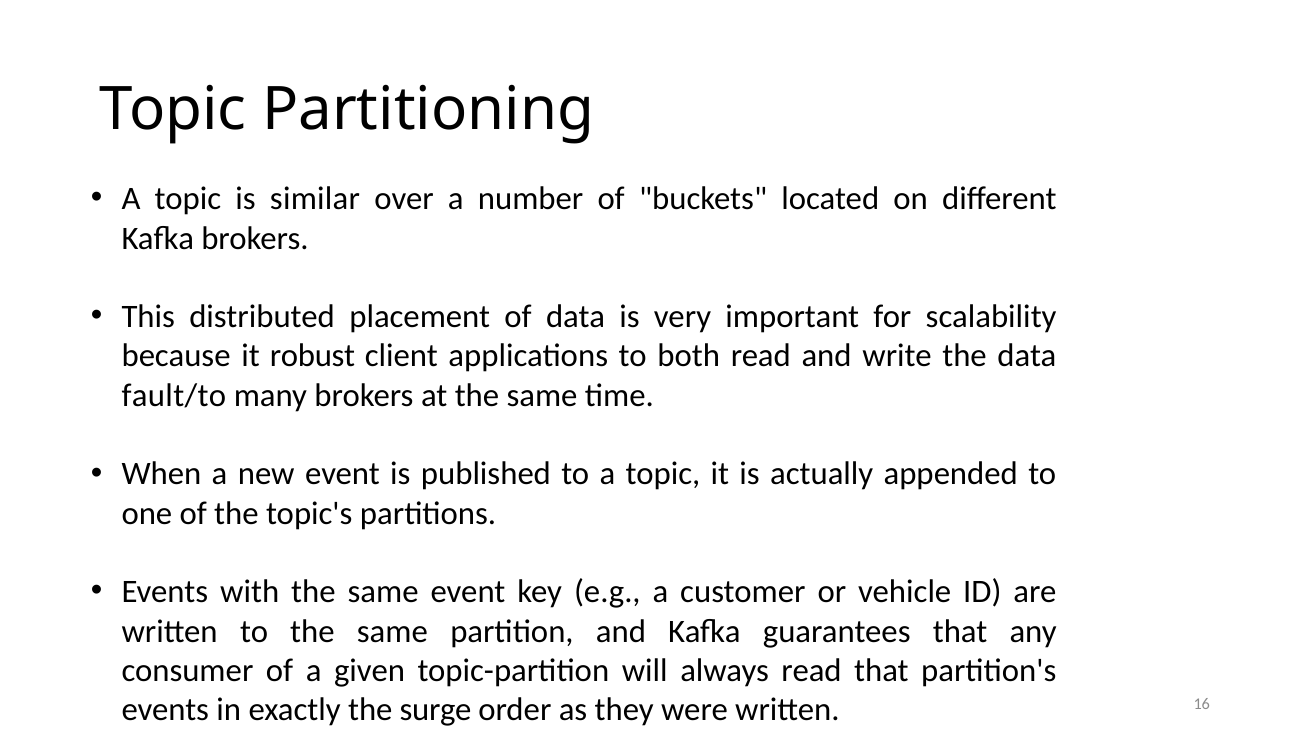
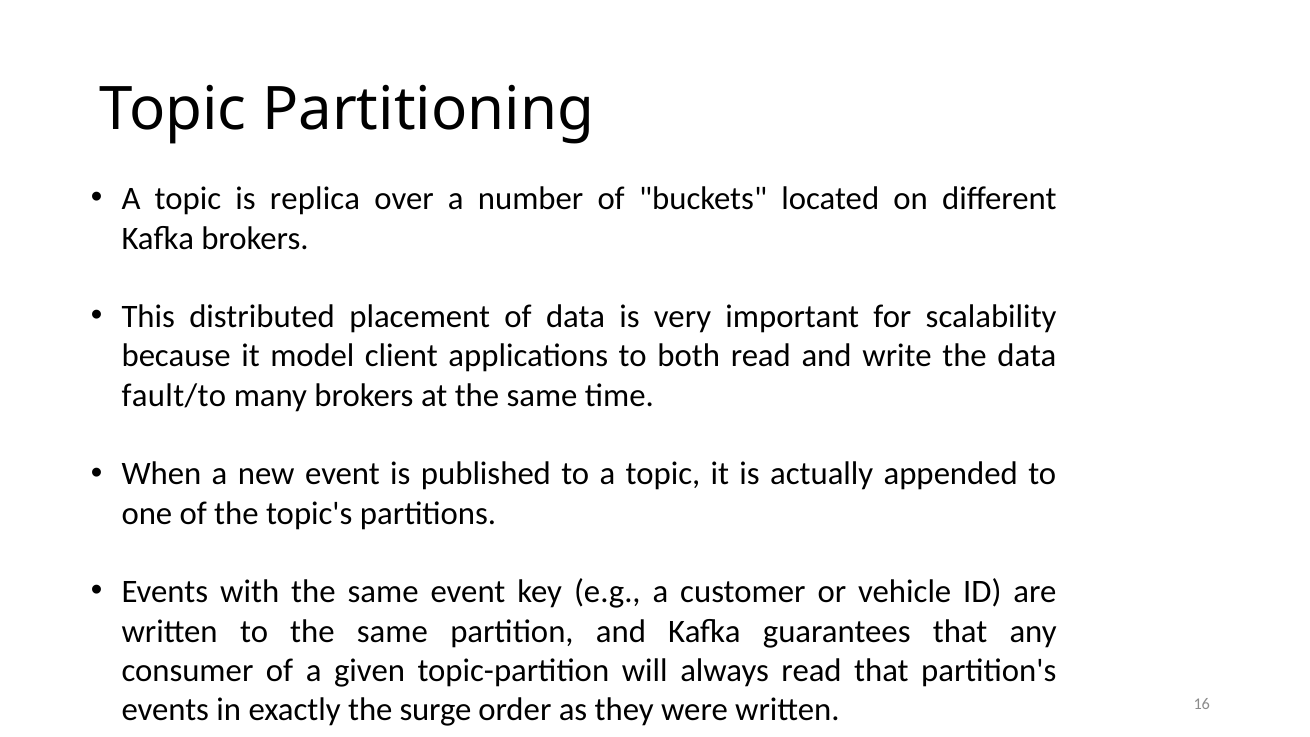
similar: similar -> replica (315, 199)
robust: robust -> model (312, 356)
